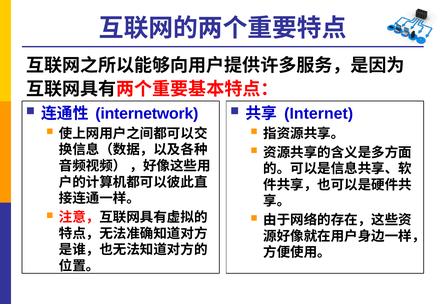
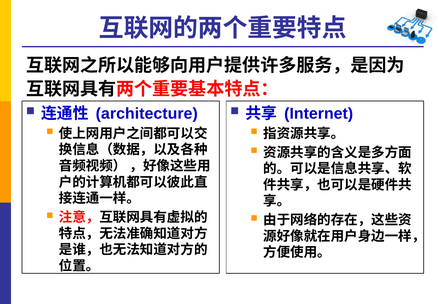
internetwork: internetwork -> architecture (147, 113)
